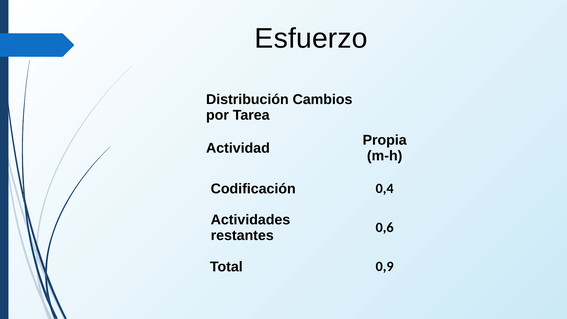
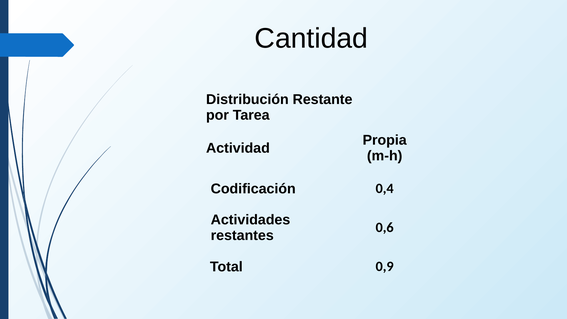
Esfuerzo: Esfuerzo -> Cantidad (311, 38)
Cambios: Cambios -> Restante (323, 99)
